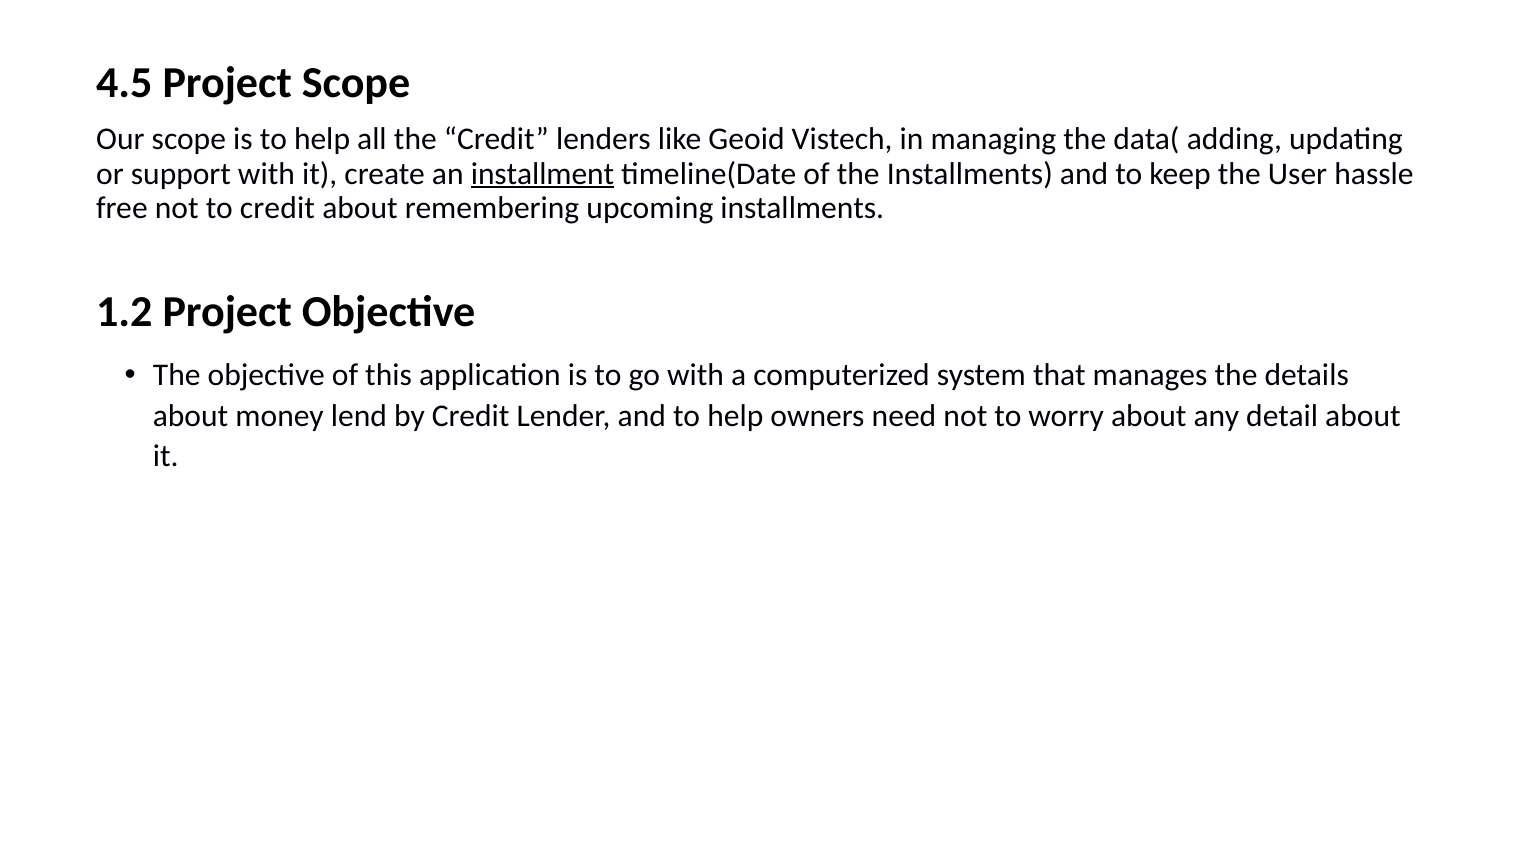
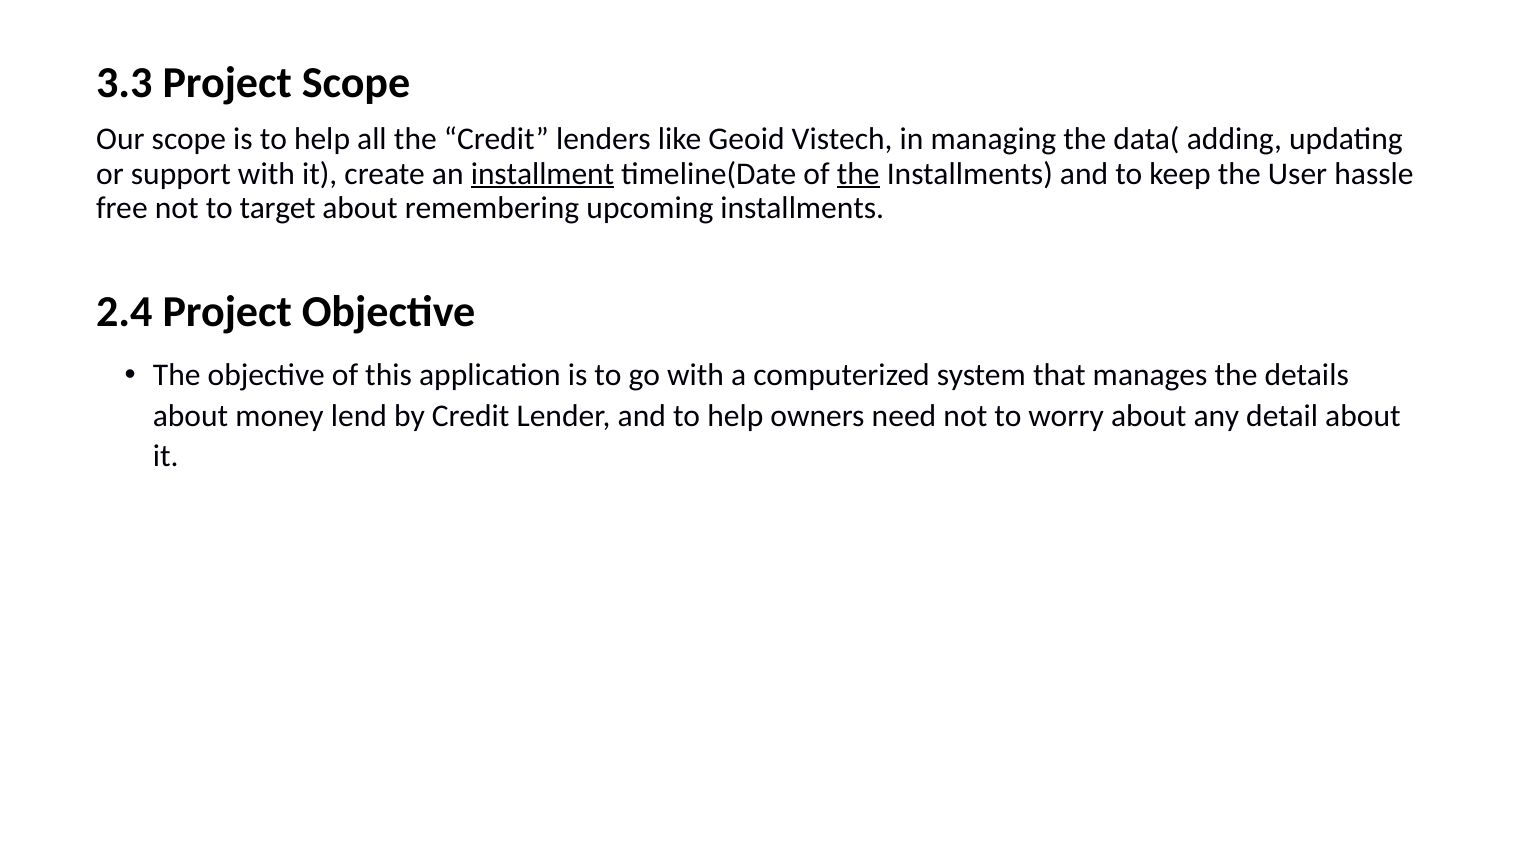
4.5: 4.5 -> 3.3 (124, 83)
the underline: none -> present (858, 174)
to credit: credit -> target (278, 208)
1.2: 1.2 -> 2.4 (124, 312)
